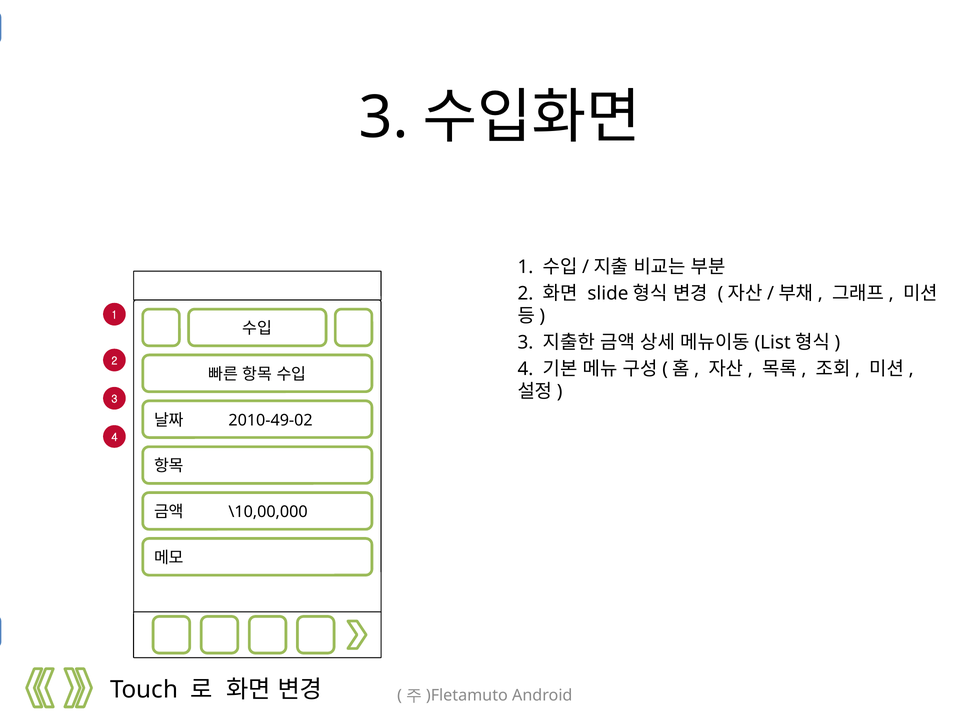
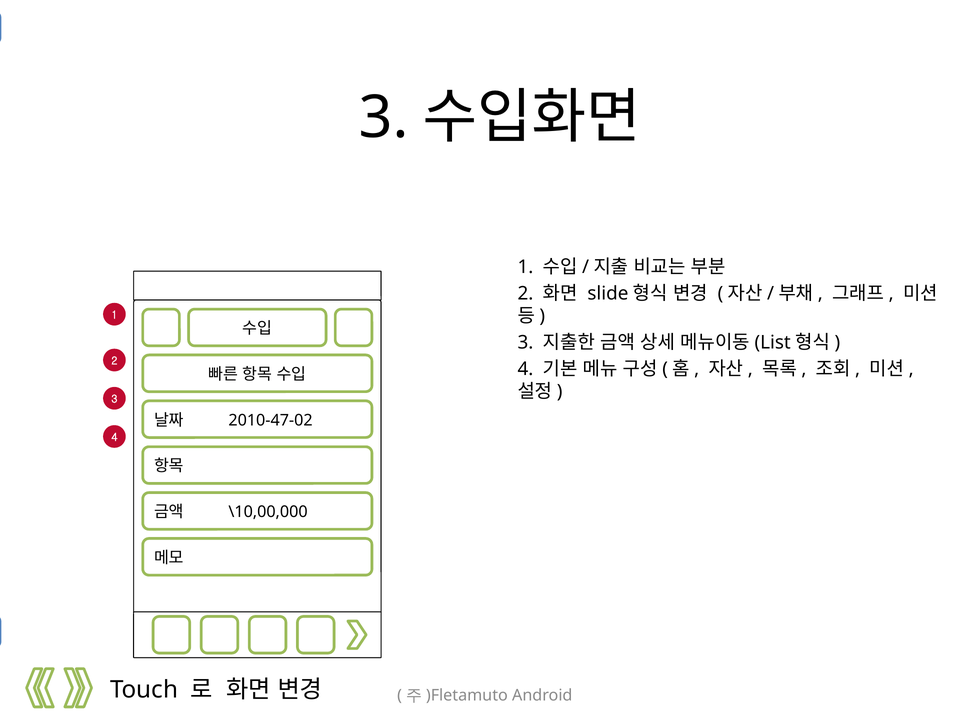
2010-49-02: 2010-49-02 -> 2010-47-02 (271, 420)
